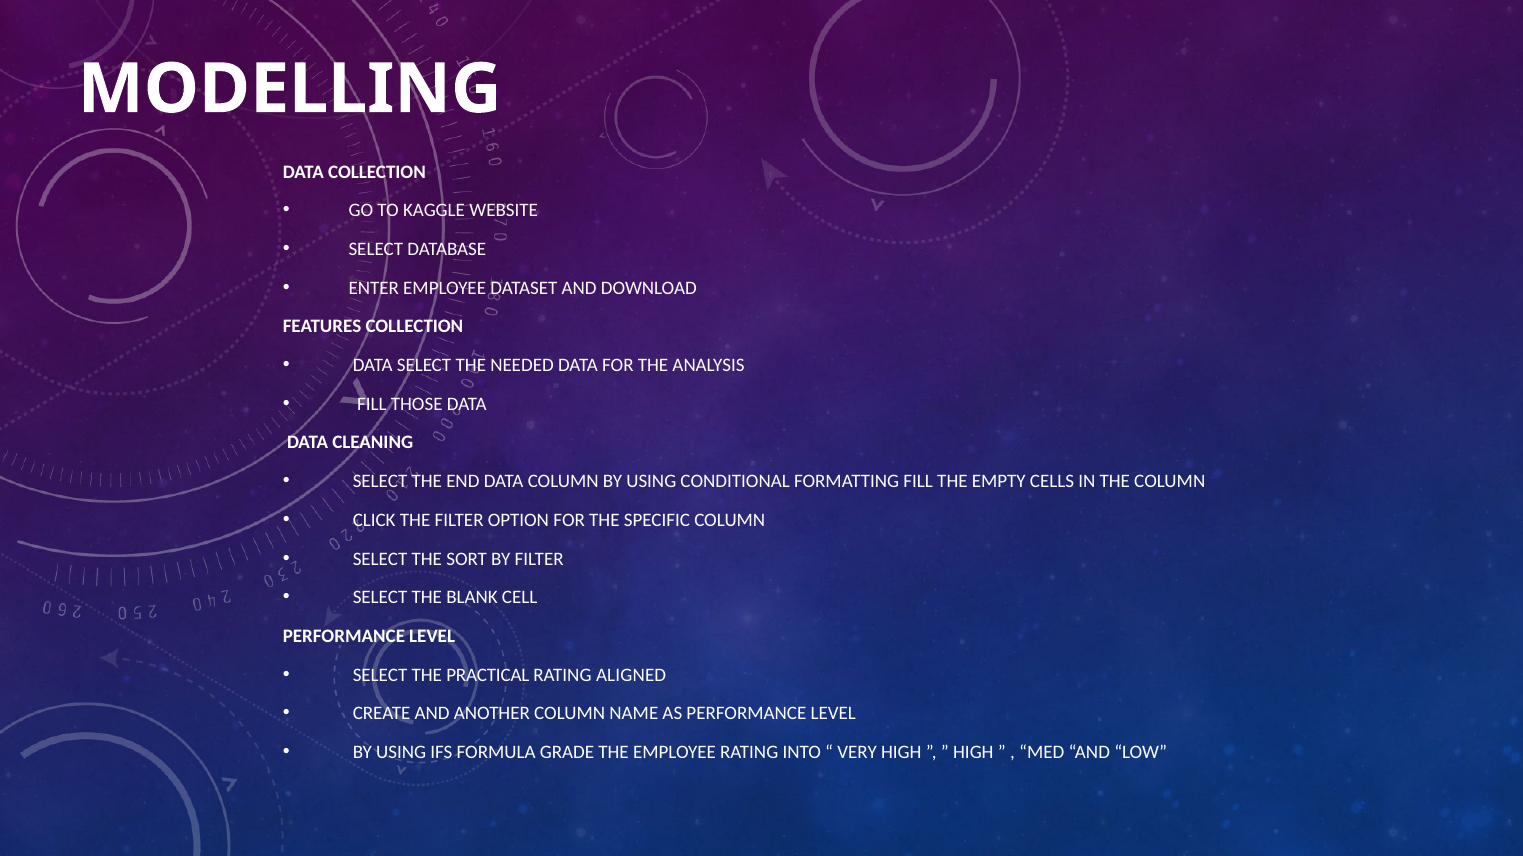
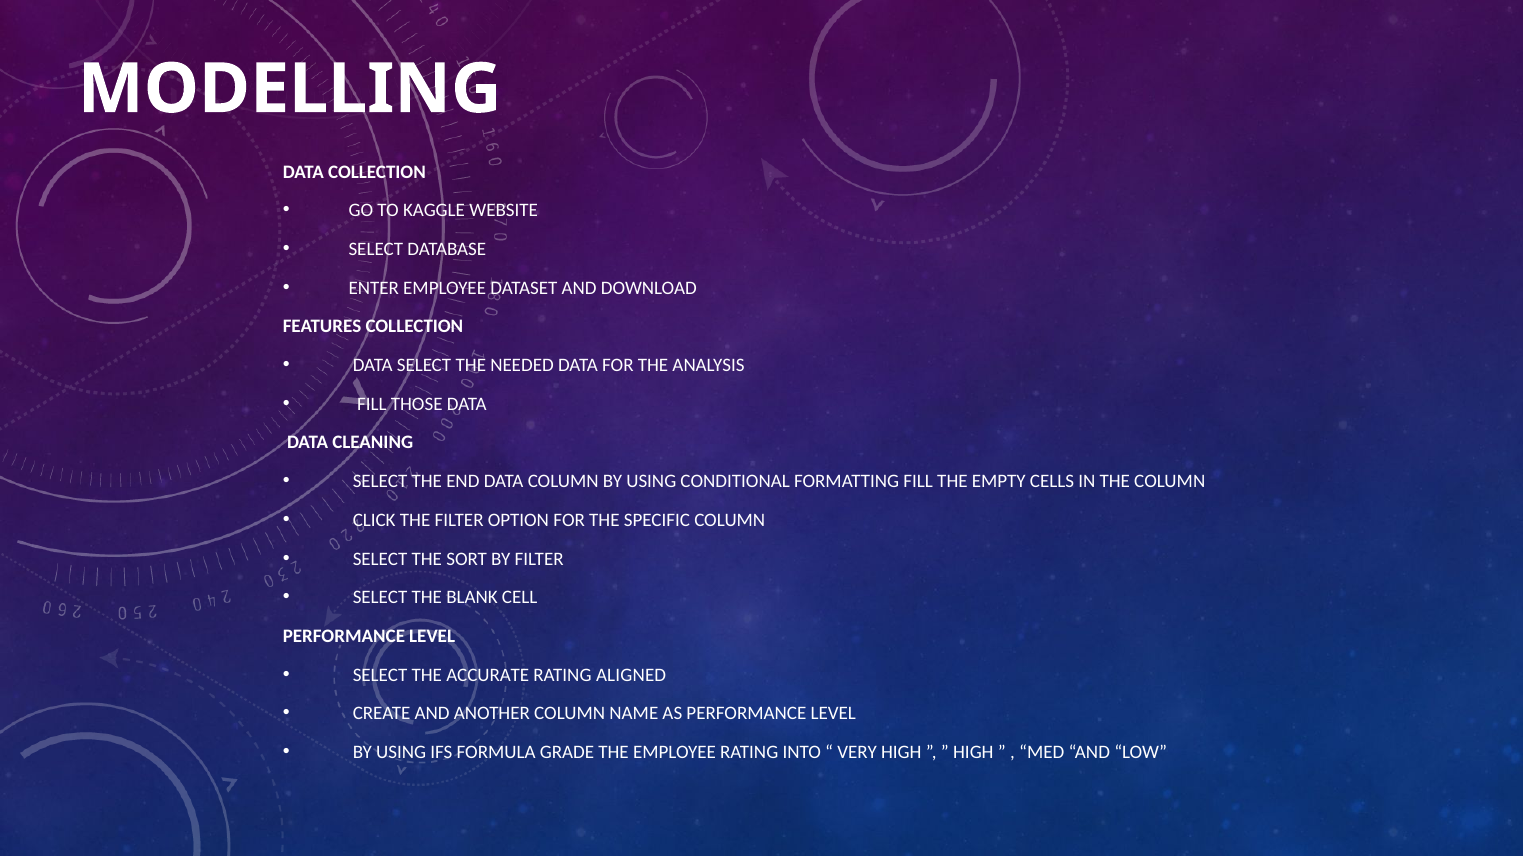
PRACTICAL: PRACTICAL -> ACCURATE (488, 675)
